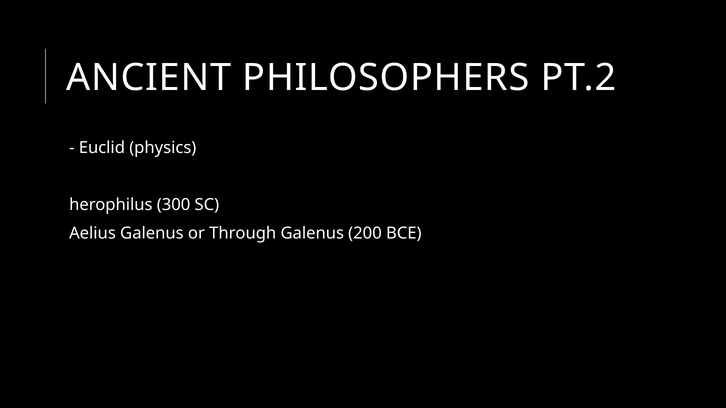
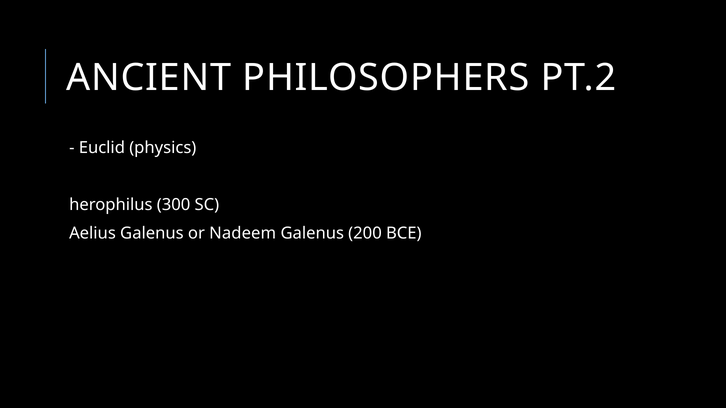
Through: Through -> Nadeem (243, 233)
